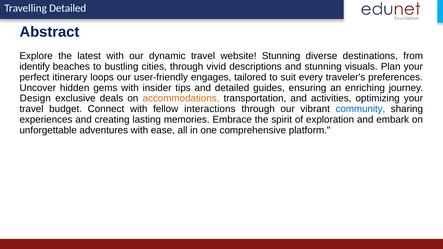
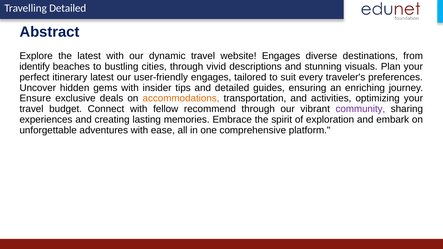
website Stunning: Stunning -> Engages (281, 56)
itinerary loops: loops -> latest (102, 77)
Design: Design -> Ensure (35, 98)
interactions: interactions -> recommend (210, 109)
community colour: blue -> purple (360, 109)
